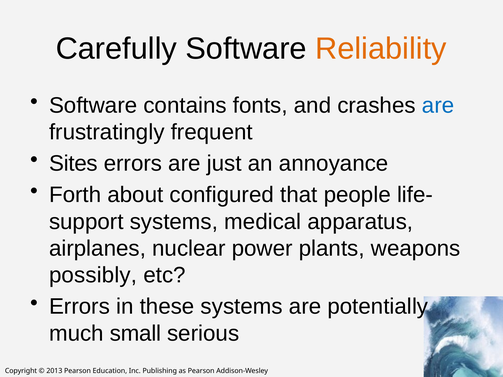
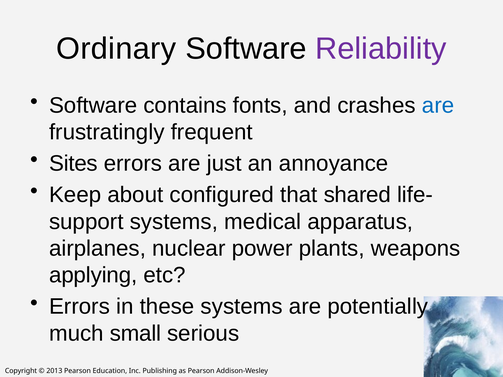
Carefully: Carefully -> Ordinary (116, 49)
Reliability colour: orange -> purple (381, 49)
Forth: Forth -> Keep (75, 195)
people: people -> shared (357, 195)
possibly: possibly -> applying (93, 275)
